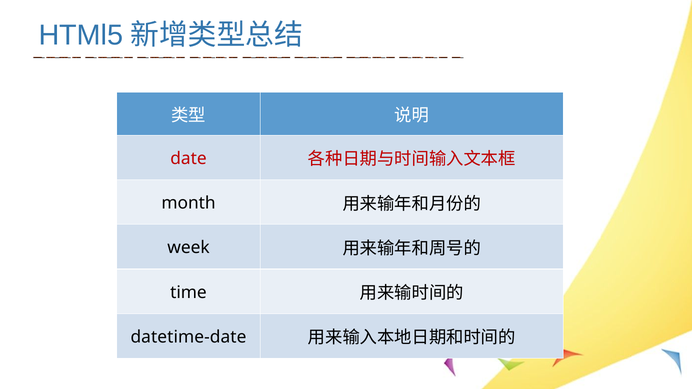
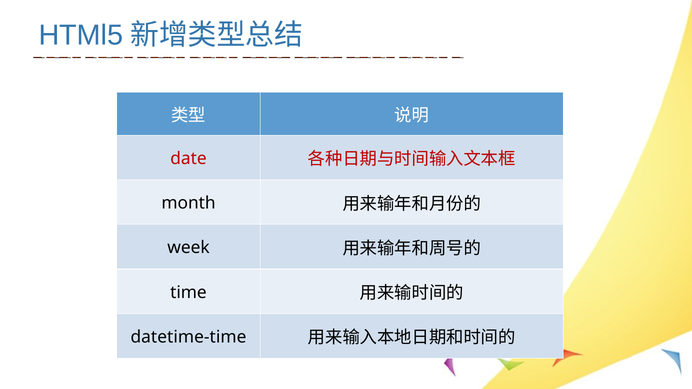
datetime-date: datetime-date -> datetime-time (188, 337)
